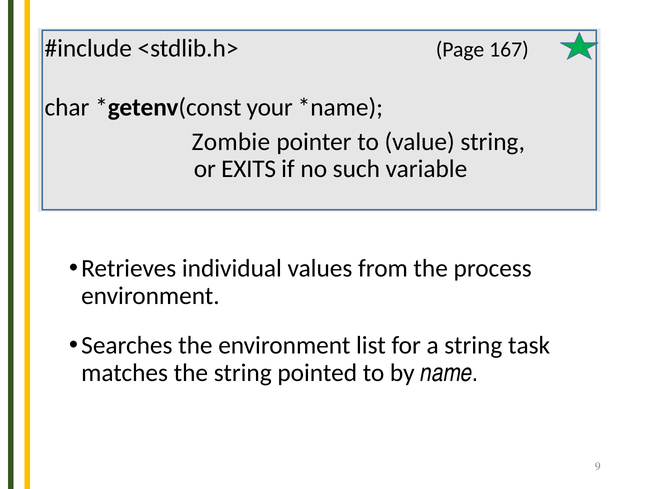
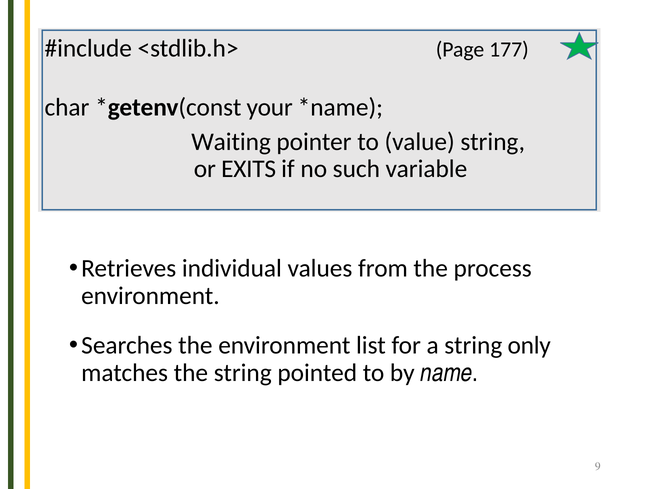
167: 167 -> 177 (509, 49)
Zombie: Zombie -> Waiting (231, 142)
task: task -> only (529, 345)
